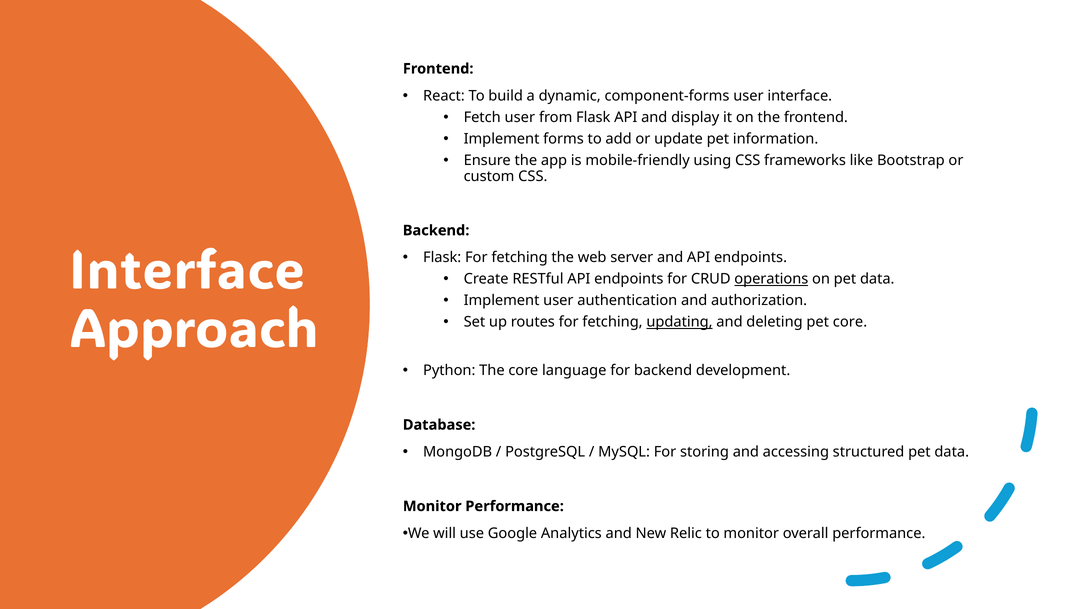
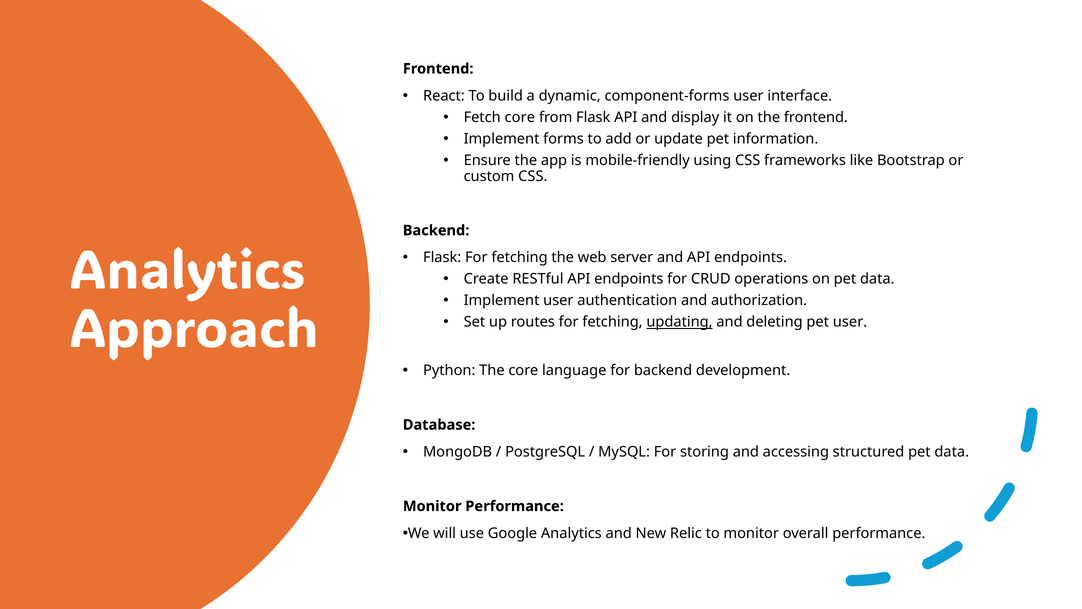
Fetch user: user -> core (520, 117)
Interface: Interface -> Analytics (187, 271)
operations underline: present -> none (771, 279)
pet core: core -> user (850, 322)
